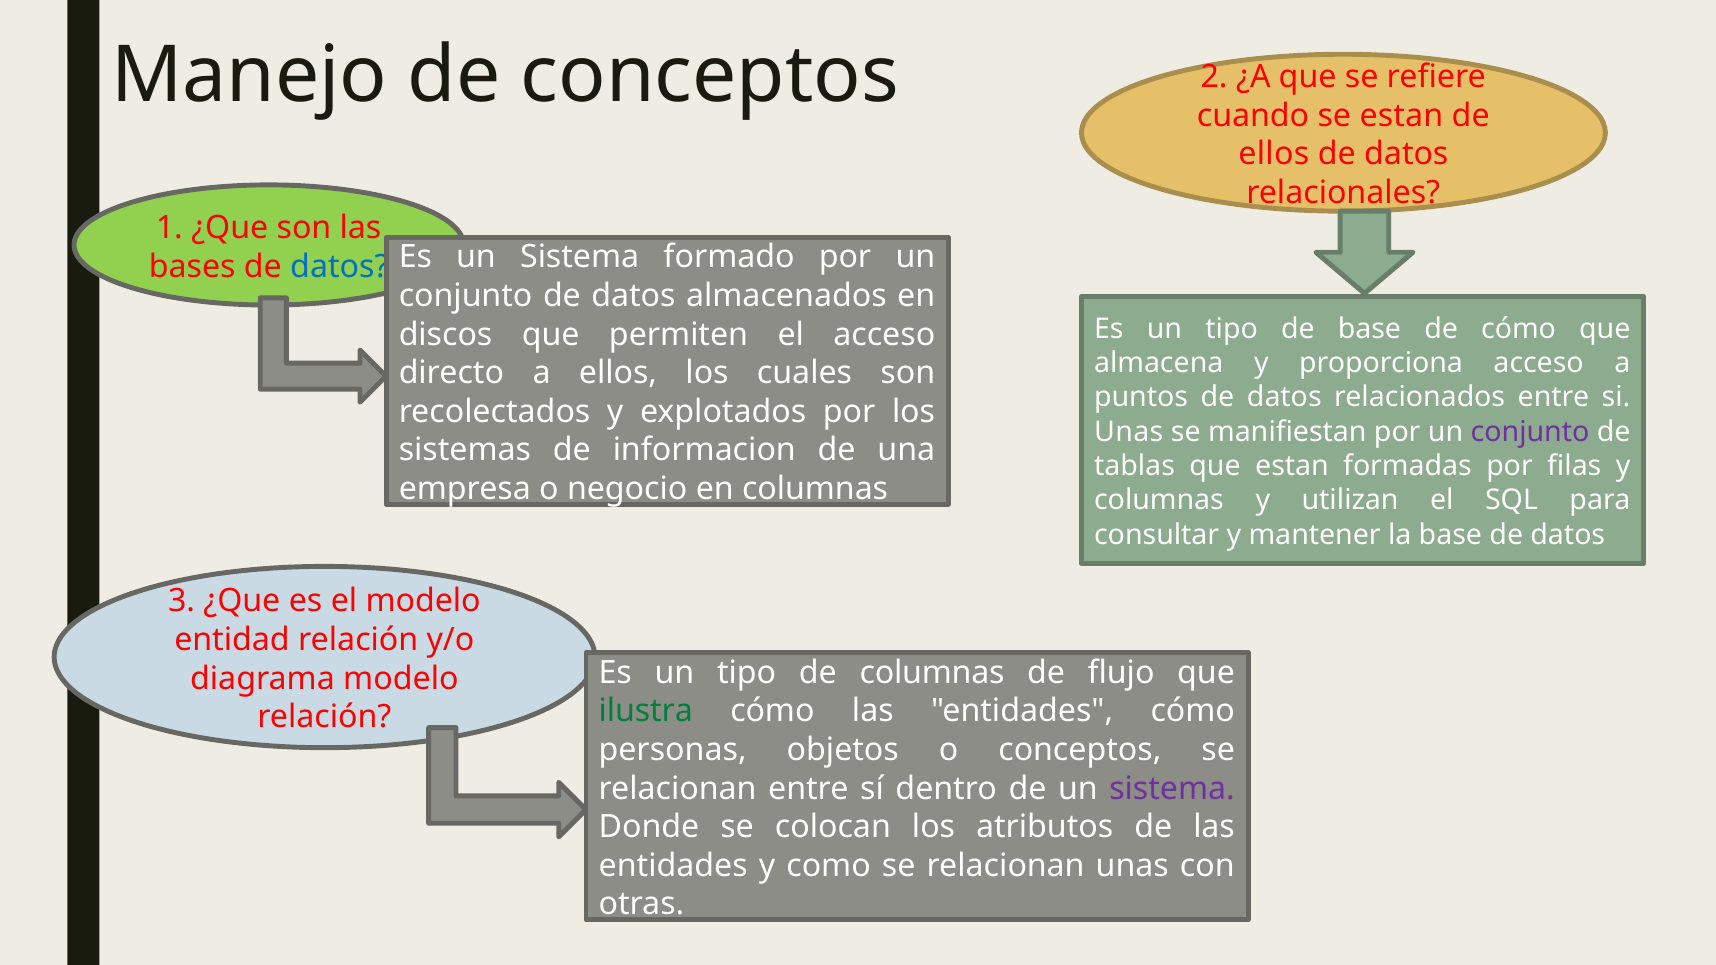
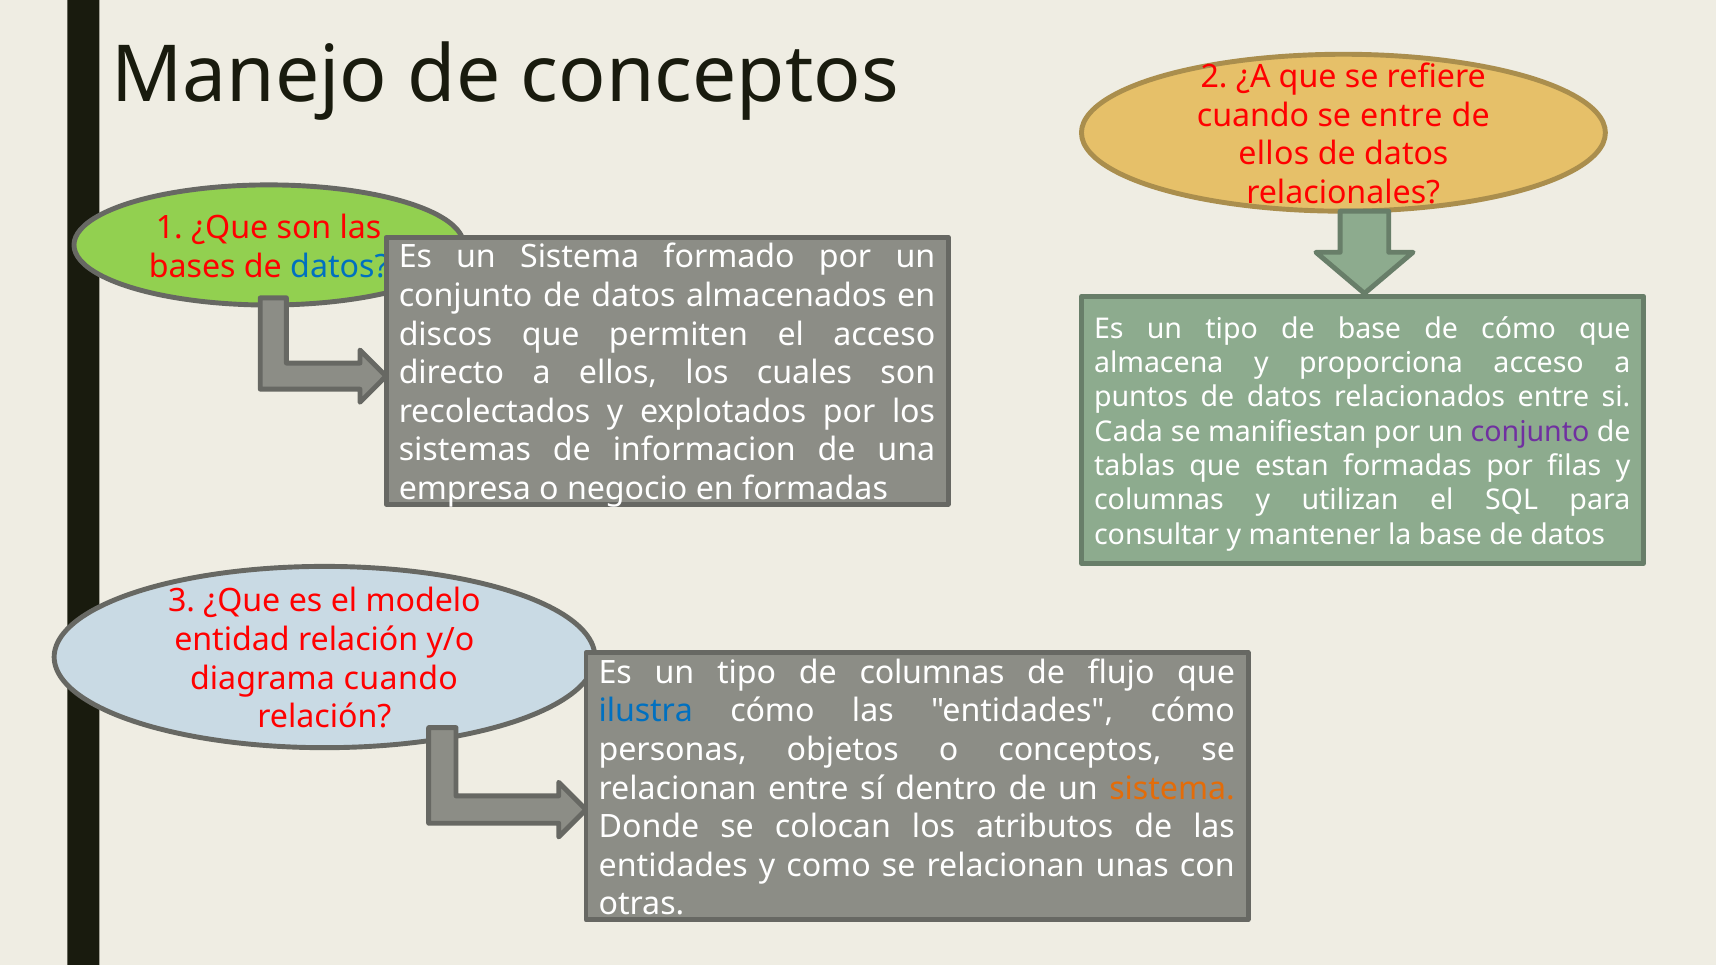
se estan: estan -> entre (1401, 116)
Unas: Unas -> Cada (1129, 432)
en columnas: columnas -> formadas (815, 489)
diagrama modelo: modelo -> cuando (401, 679)
ilustra colour: green -> blue (646, 711)
sistema colour: purple -> orange (1172, 789)
